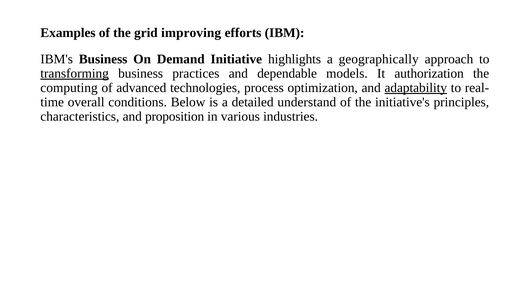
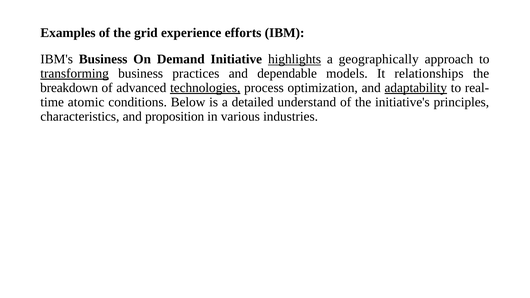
improving: improving -> experience (191, 33)
highlights underline: none -> present (295, 59)
authorization: authorization -> relationships (429, 74)
computing: computing -> breakdown (69, 88)
technologies underline: none -> present (205, 88)
overall: overall -> atomic (86, 102)
